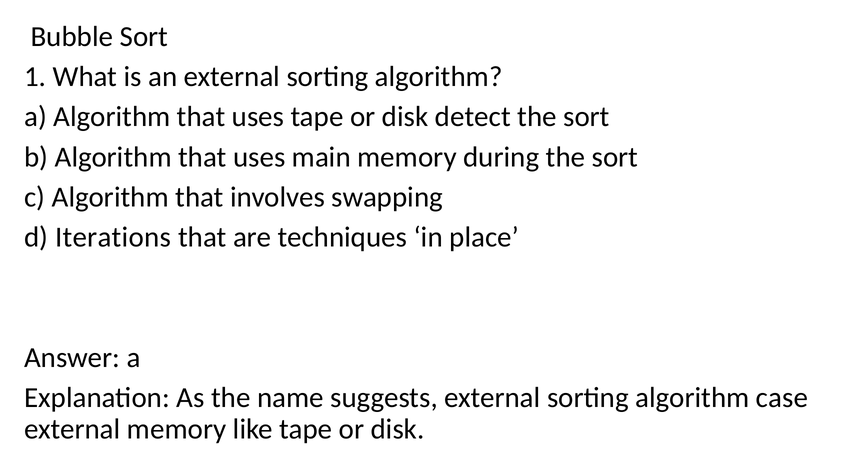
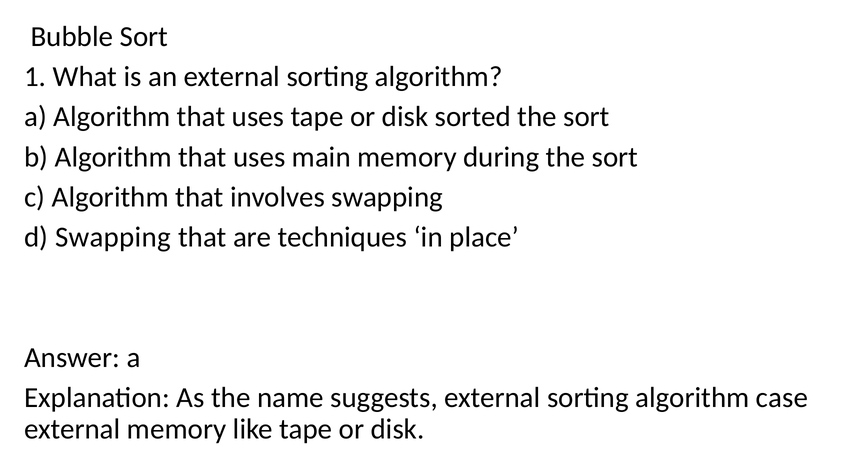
detect: detect -> sorted (473, 117)
d Iterations: Iterations -> Swapping (113, 237)
